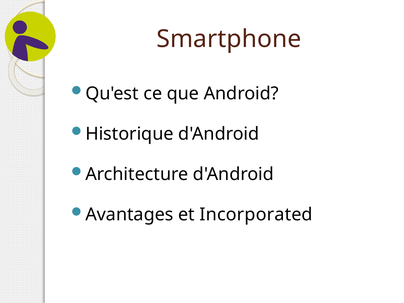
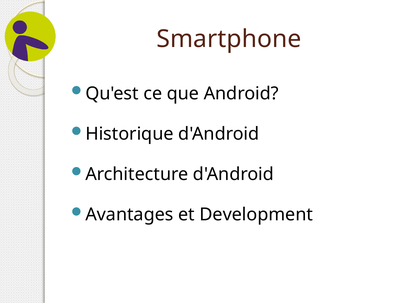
Incorporated: Incorporated -> Development (256, 215)
